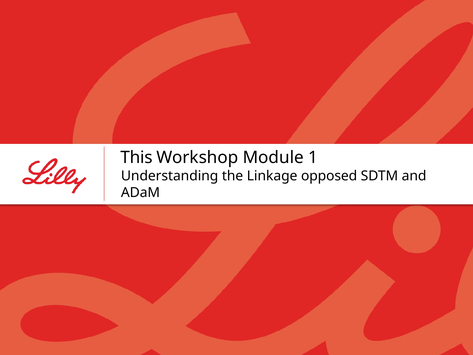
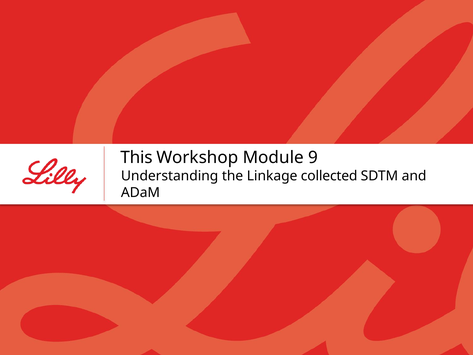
1: 1 -> 9 (313, 158)
opposed: opposed -> collected (329, 176)
